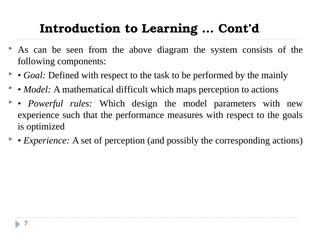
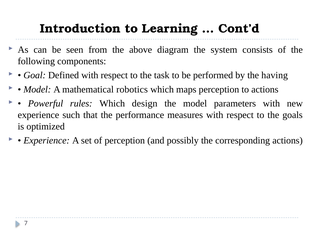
mainly: mainly -> having (275, 75)
difficult: difficult -> robotics (132, 90)
